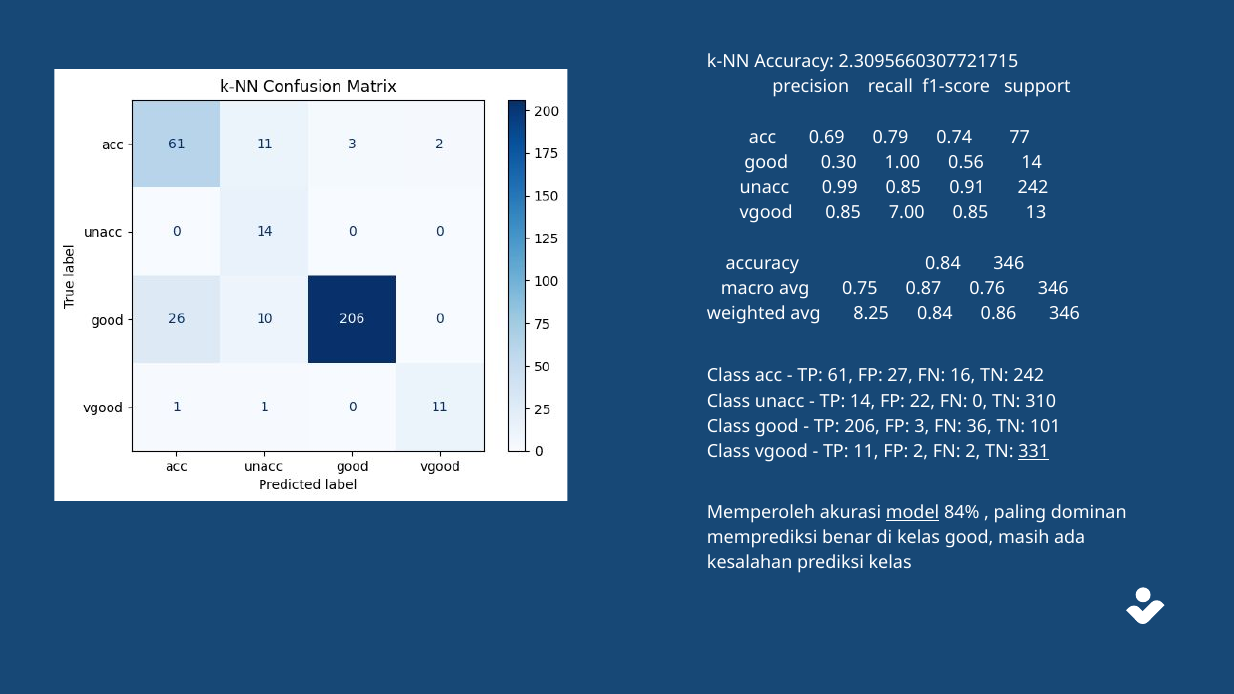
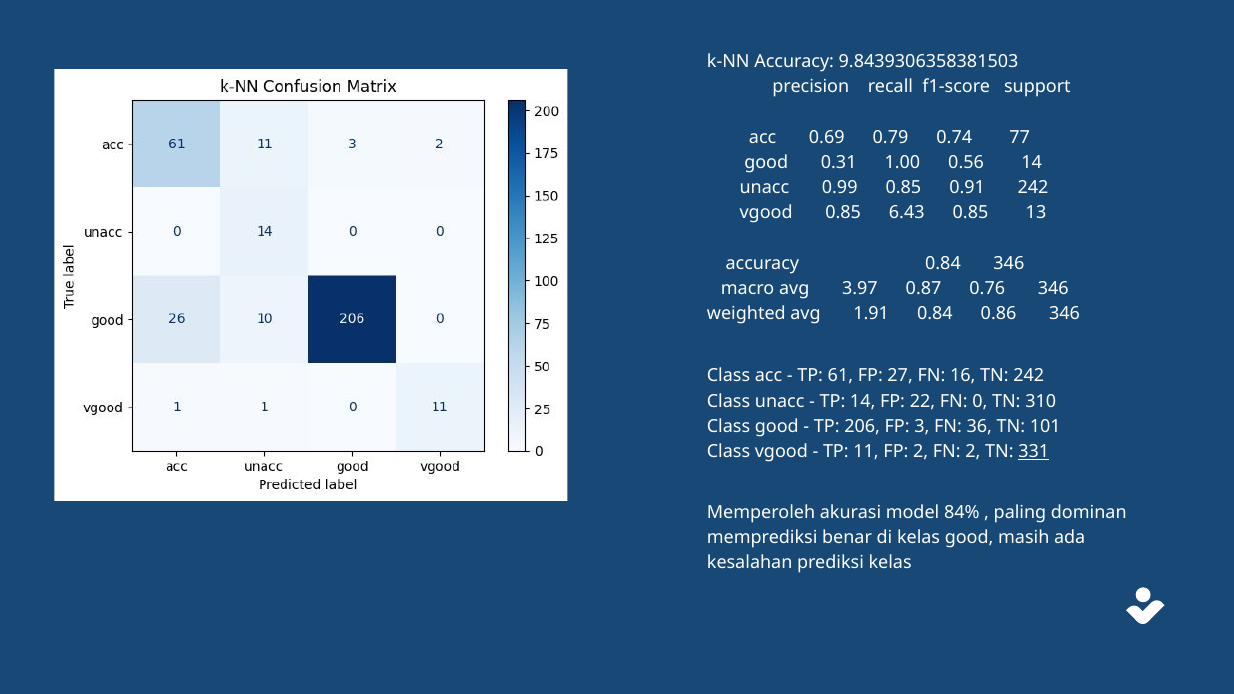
2.3095660307721715: 2.3095660307721715 -> 9.8439306358381503 (929, 62)
0.30: 0.30 -> 0.31 (839, 162)
7.00: 7.00 -> 6.43 (907, 213)
0.75: 0.75 -> 3.97 (860, 288)
8.25: 8.25 -> 1.91 (871, 314)
model underline: present -> none (913, 513)
